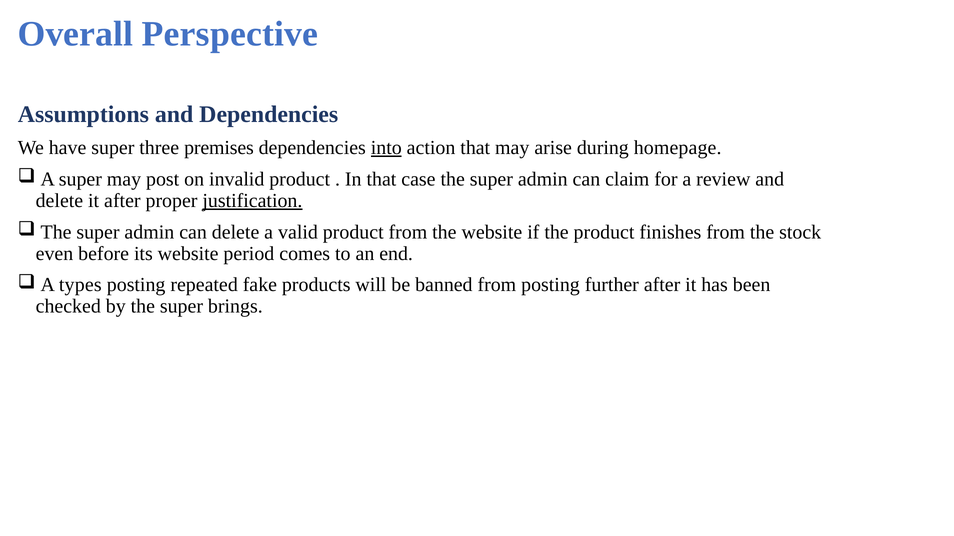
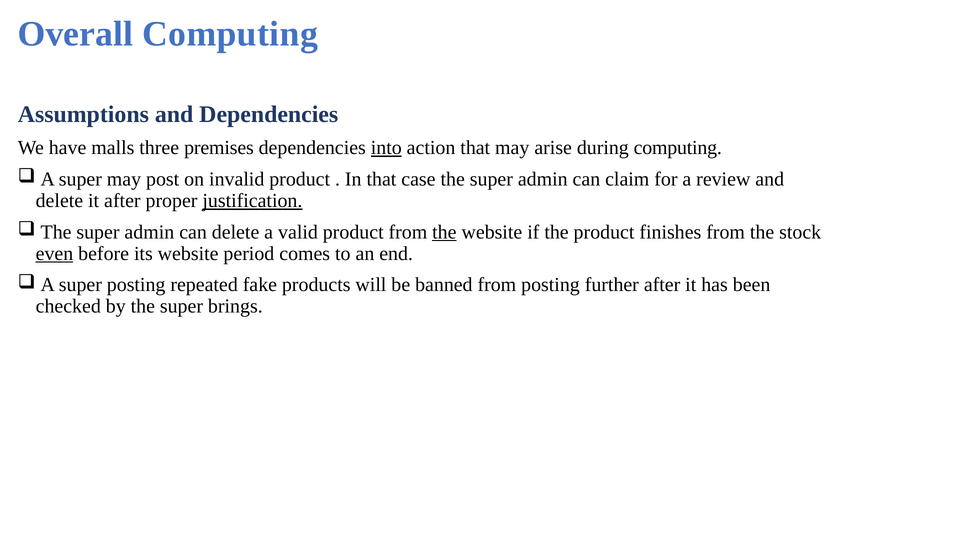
Overall Perspective: Perspective -> Computing (230, 34)
have super: super -> malls (113, 148)
during homepage: homepage -> computing (678, 148)
the underline: none -> present (444, 232)
even underline: none -> present (54, 254)
types: types -> super (80, 285)
